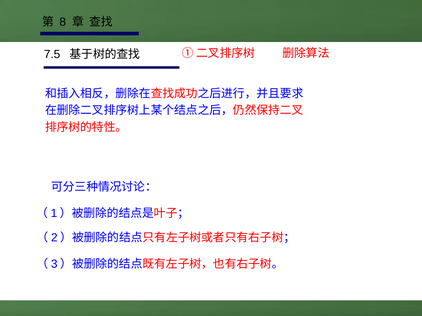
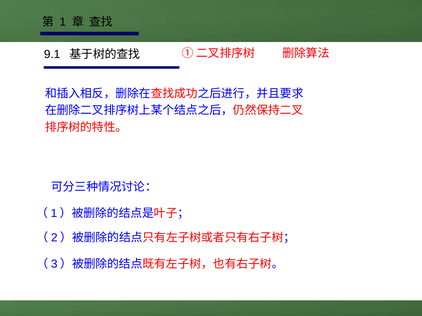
8: 8 -> 1 (63, 22)
7.5: 7.5 -> 9.1 (52, 54)
